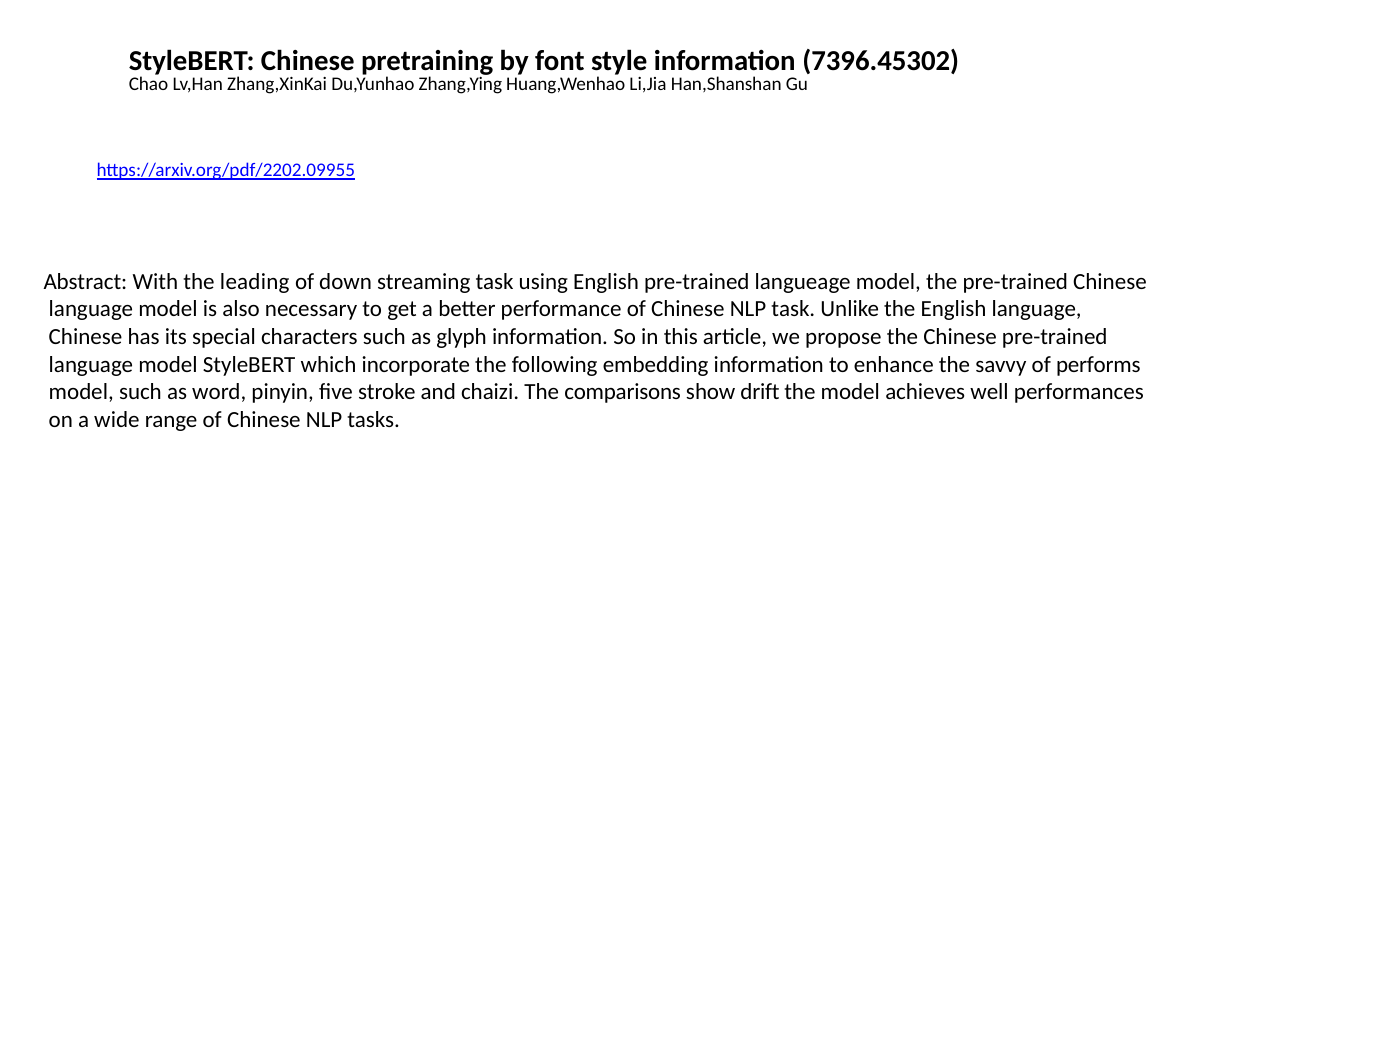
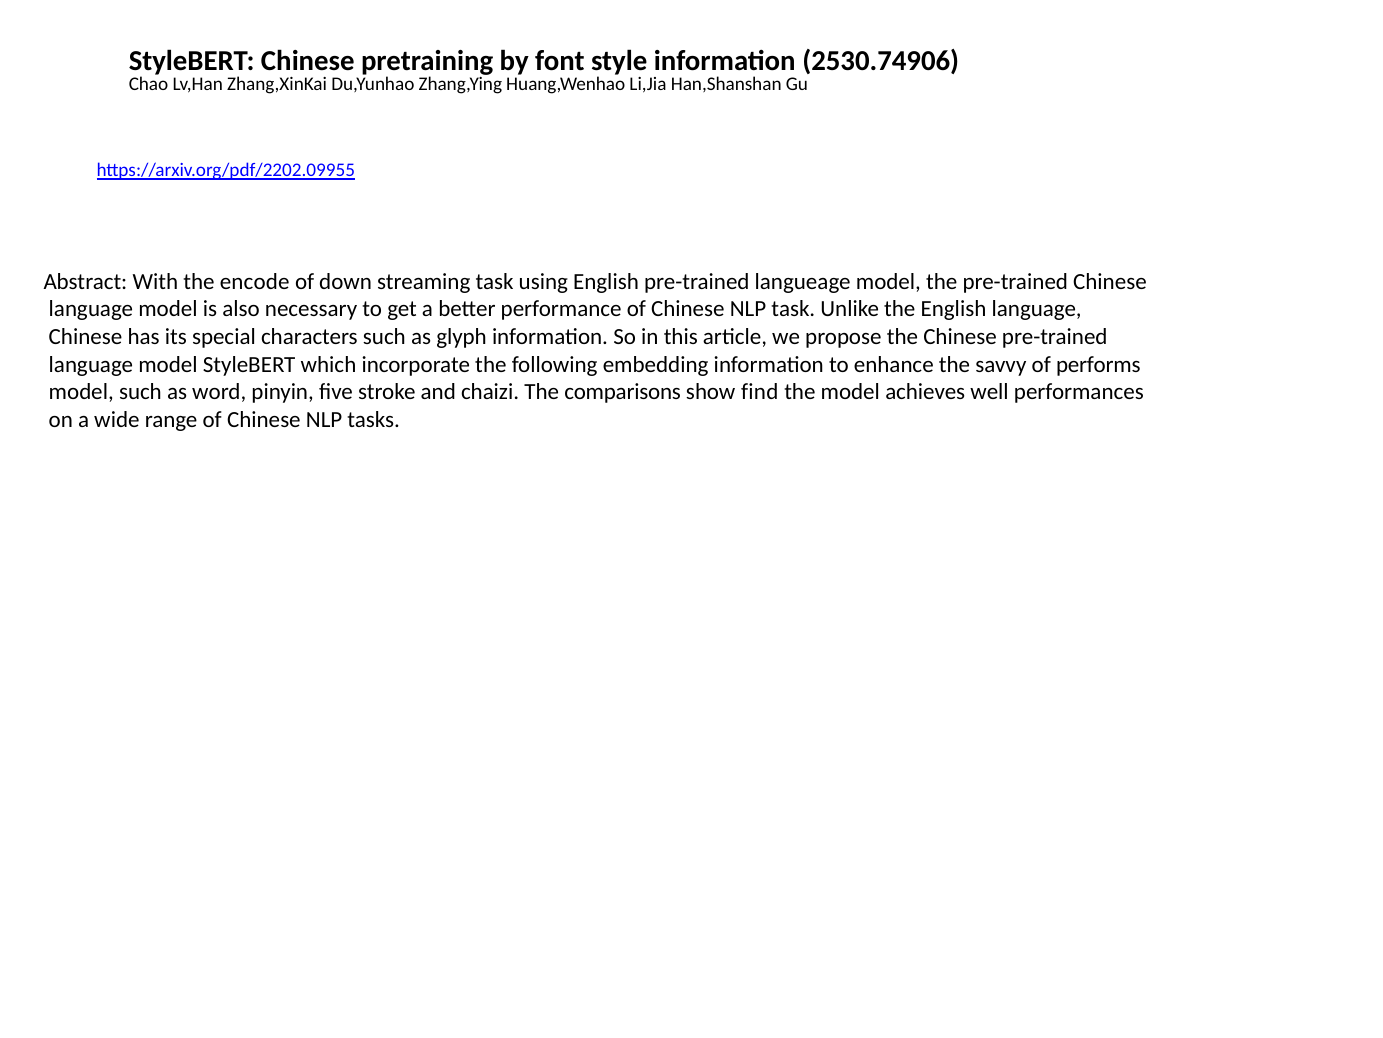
7396.45302: 7396.45302 -> 2530.74906 (881, 61)
leading: leading -> encode (255, 281)
drift: drift -> find (760, 392)
